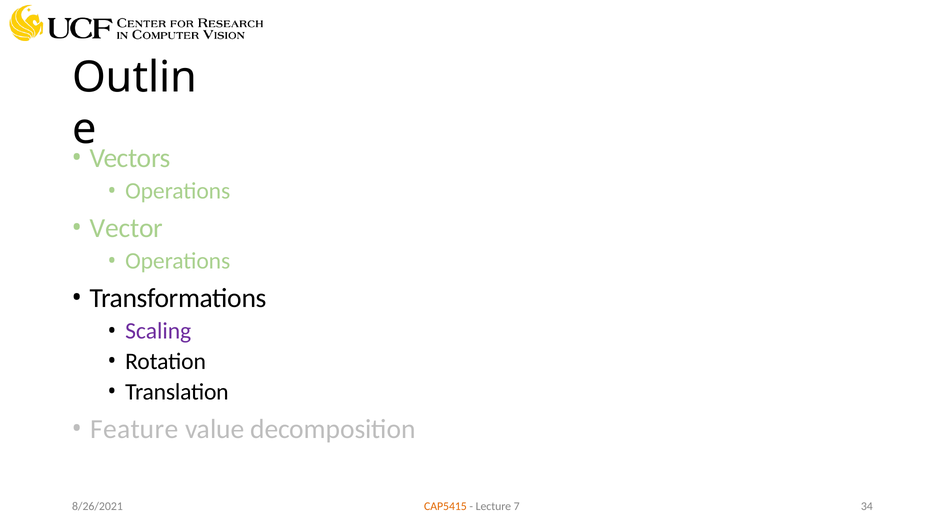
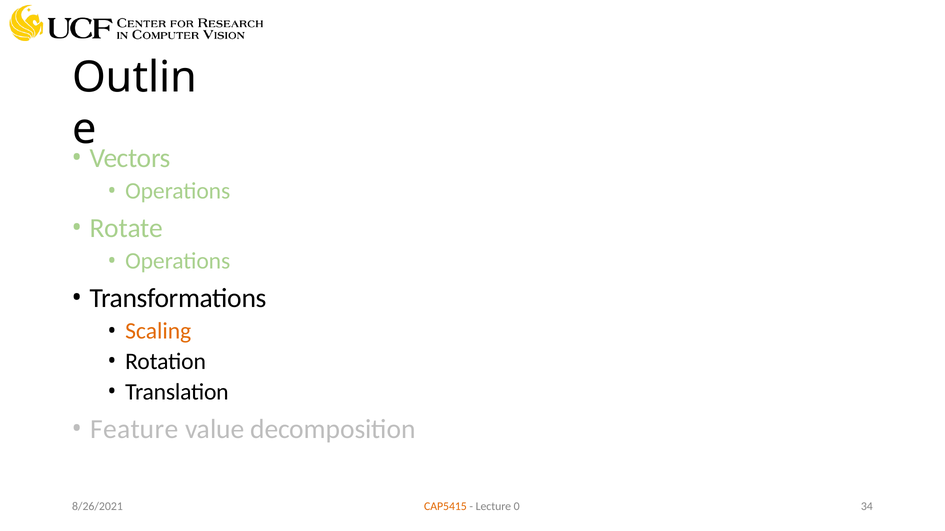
Vector: Vector -> Rotate (126, 228)
Scaling colour: purple -> orange (158, 331)
7: 7 -> 0 (517, 507)
